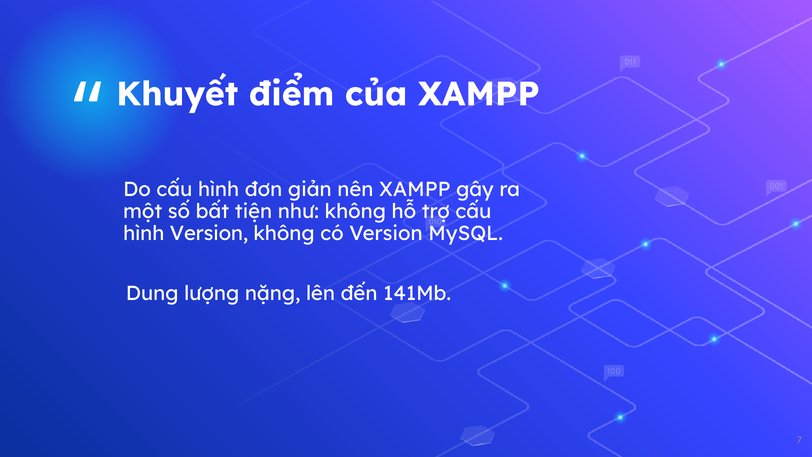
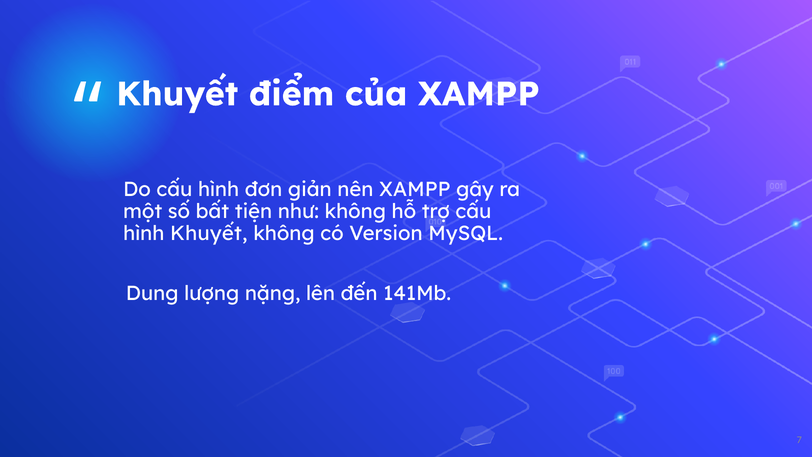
hình Version: Version -> Khuyết (209, 233)
